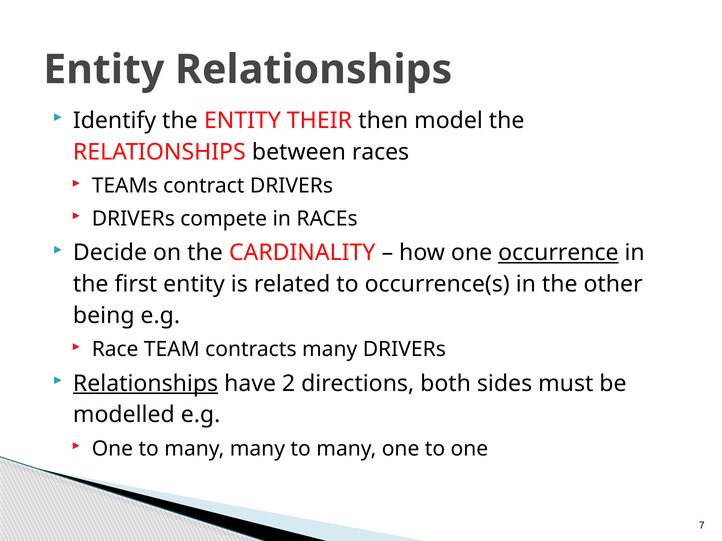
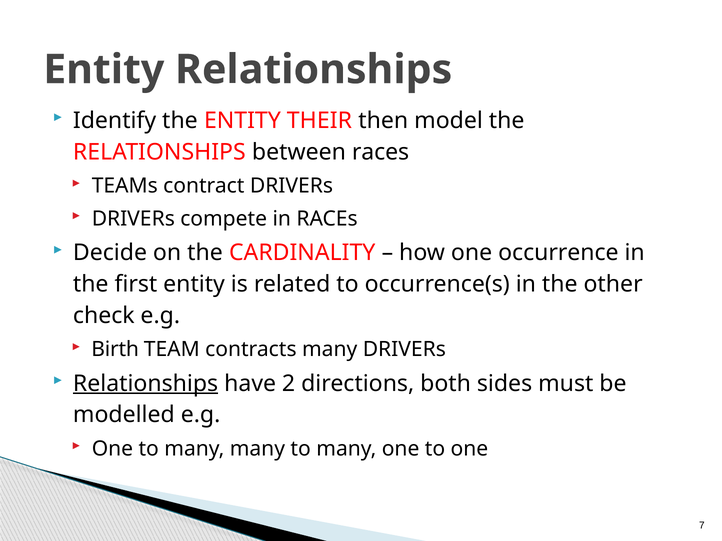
occurrence underline: present -> none (558, 253)
being: being -> check (104, 316)
Race: Race -> Birth (115, 350)
